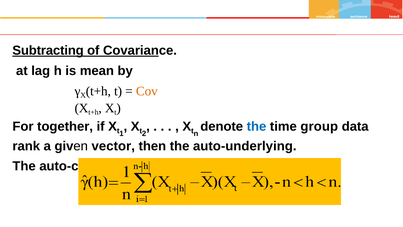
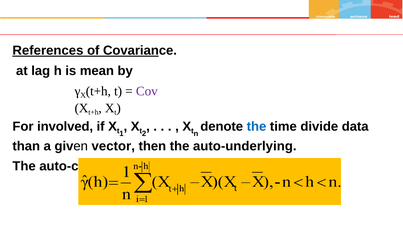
Subtracting: Subtracting -> References (48, 50)
Cov colour: orange -> purple (147, 91)
together: together -> involved (65, 127)
group: group -> divide (319, 127)
rank: rank -> than (26, 146)
